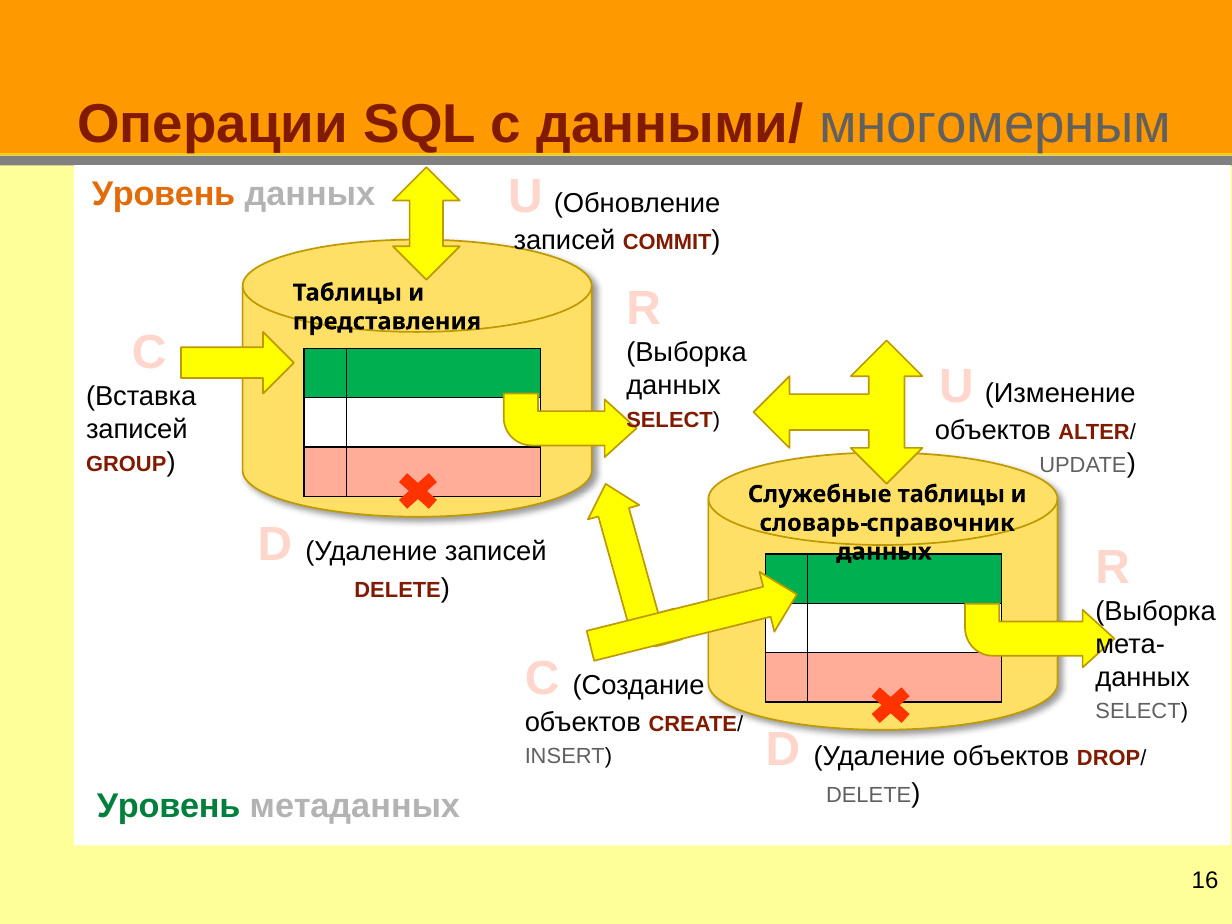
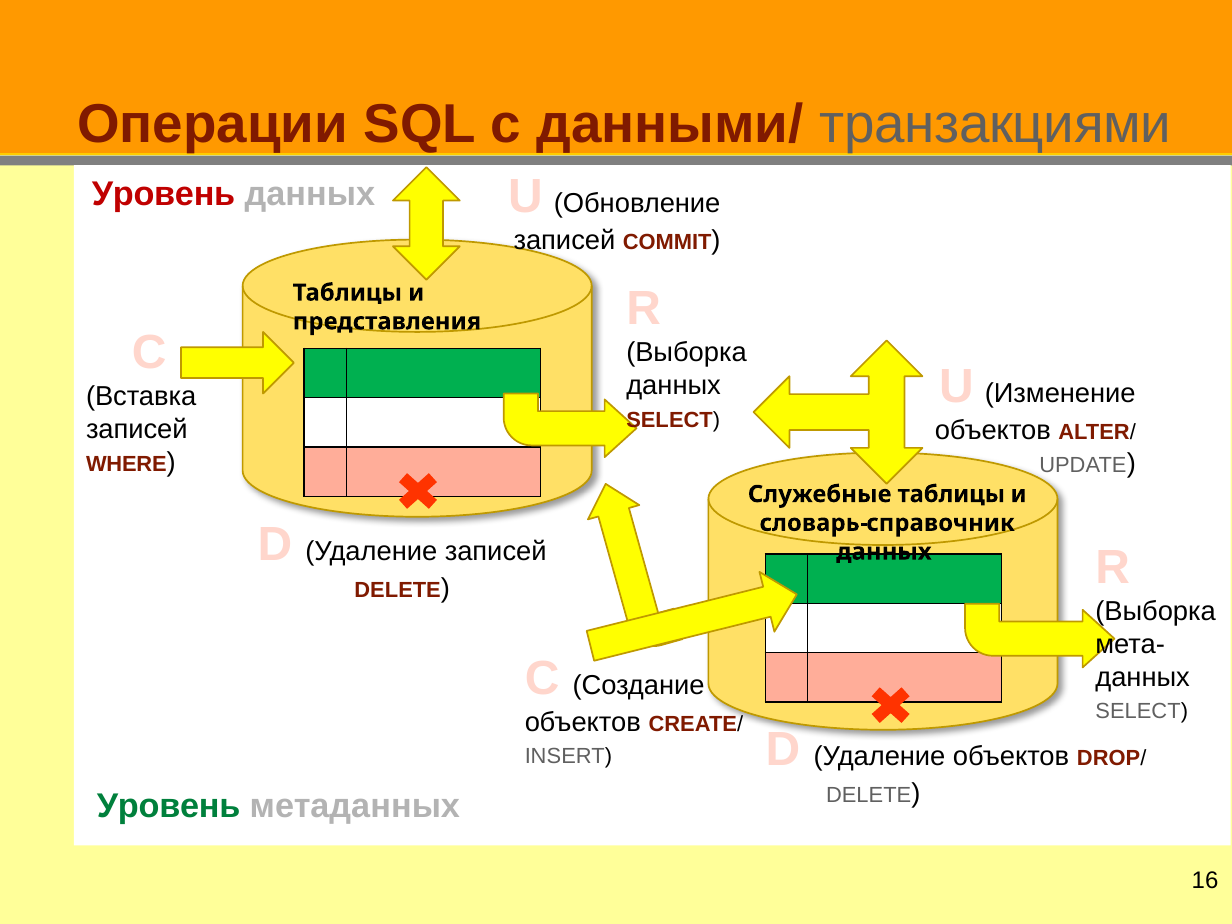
многомерным: многомерным -> транзакциями (995, 125)
Уровень colour: orange -> red (164, 194)
GROUP: GROUP -> WHERE (126, 464)
